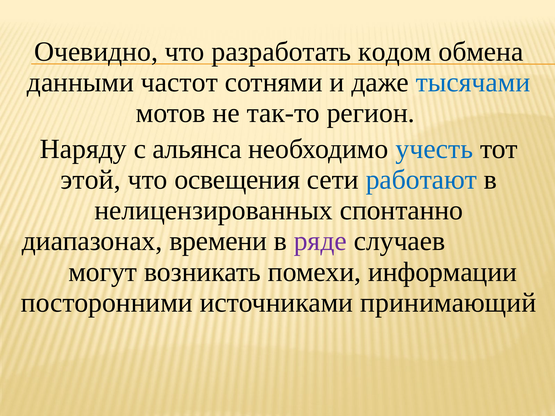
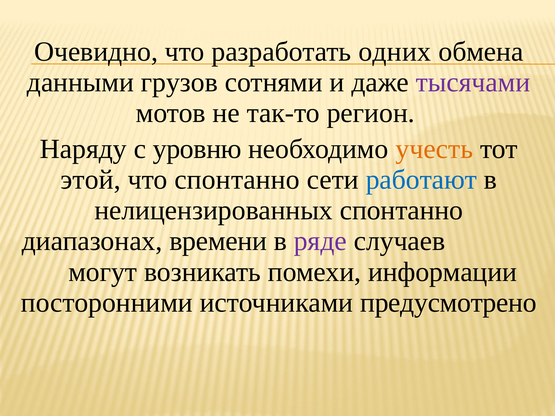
кодом: кодом -> одних (395, 52)
частот: частот -> грузов (179, 82)
тысячами colour: blue -> purple (473, 82)
альянса: альянса -> уровню (197, 149)
учесть colour: blue -> orange (434, 149)
что освещения: освещения -> спонтанно (237, 180)
принимающий: принимающий -> предусмотрено (448, 303)
